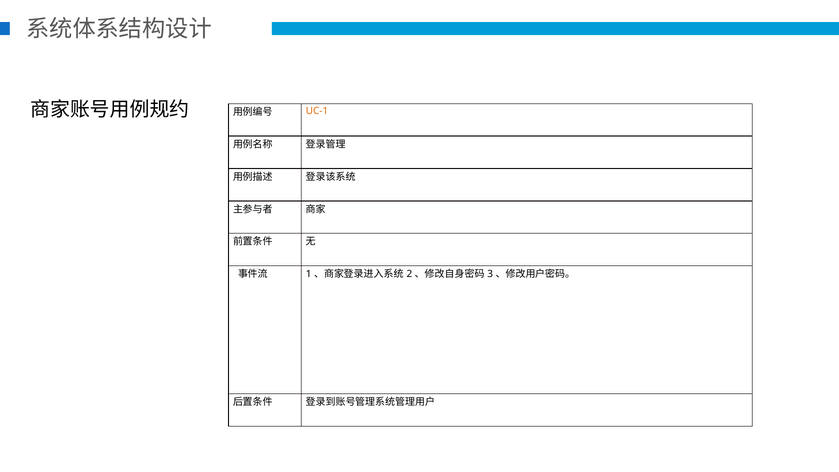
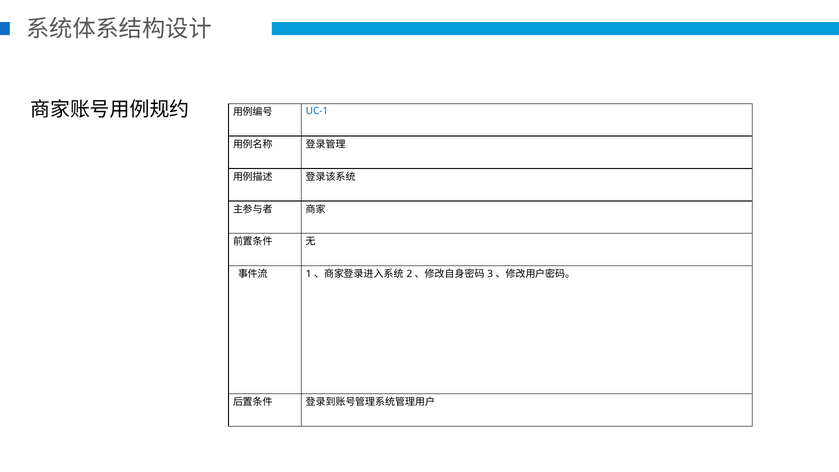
UC-1 colour: orange -> blue (317, 111)
